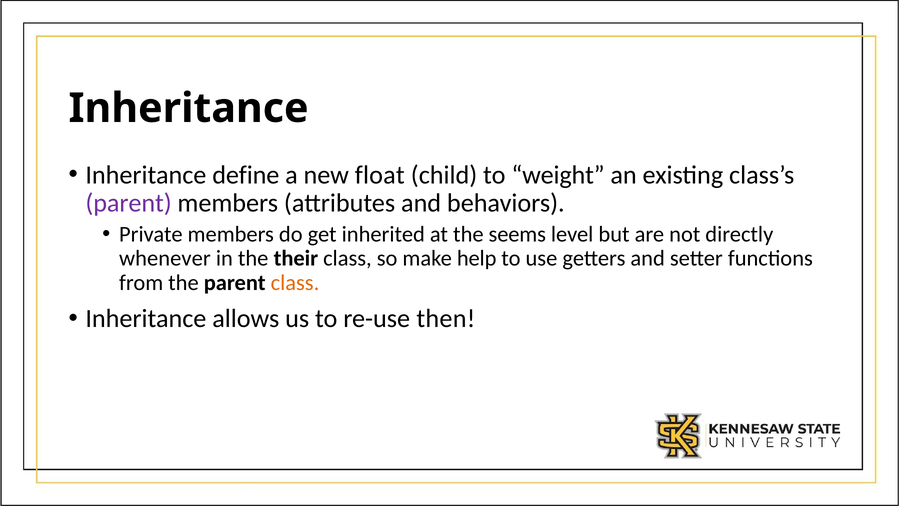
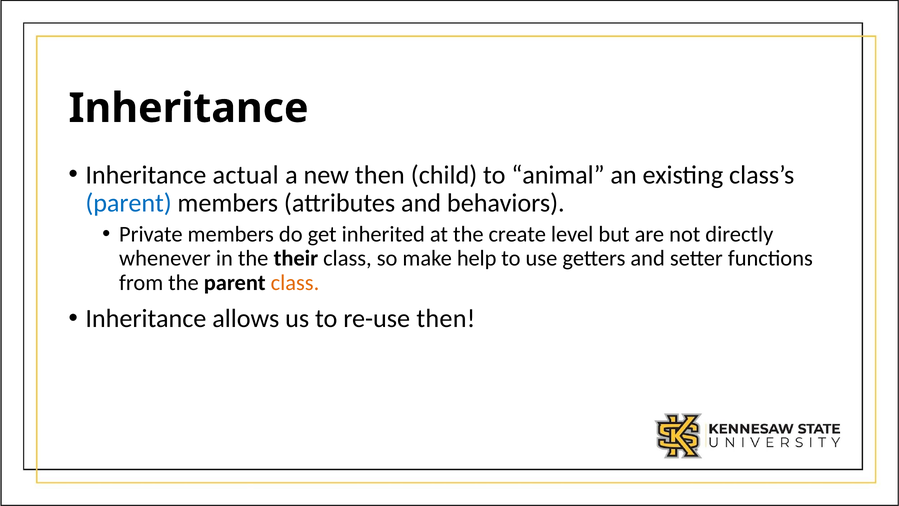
define: define -> actual (246, 175)
new float: float -> then (380, 175)
weight: weight -> animal (558, 175)
parent colour: purple -> blue (129, 203)
seems: seems -> create (517, 234)
